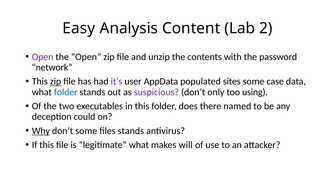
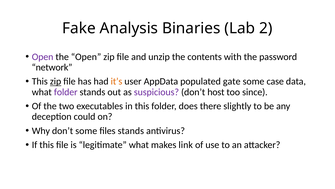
Easy: Easy -> Fake (79, 28)
Content: Content -> Binaries (191, 28)
it’s colour: purple -> orange (117, 81)
sites: sites -> gate (232, 81)
folder colour: blue -> purple (66, 92)
only: only -> host (216, 92)
using: using -> since (255, 92)
named: named -> slightly (237, 106)
Why underline: present -> none (41, 130)
will: will -> link (186, 144)
